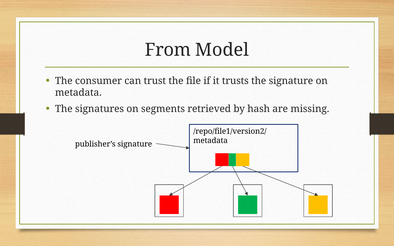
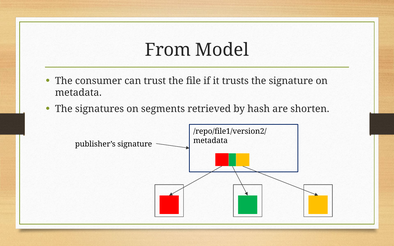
missing: missing -> shorten (310, 109)
